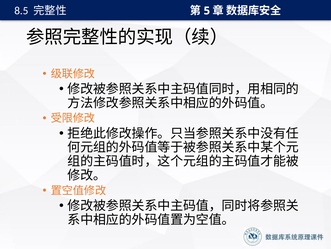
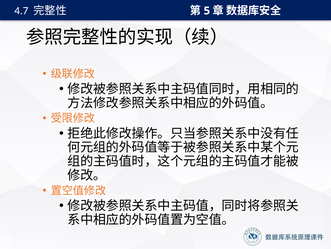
8.5: 8.5 -> 4.7 (21, 11)
